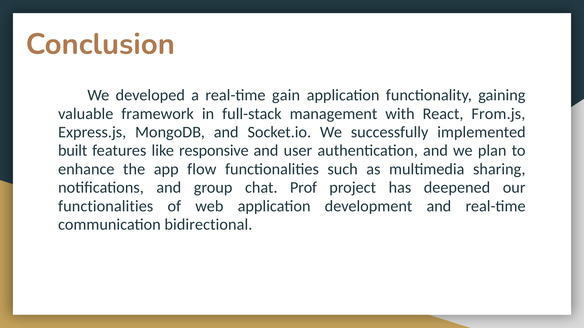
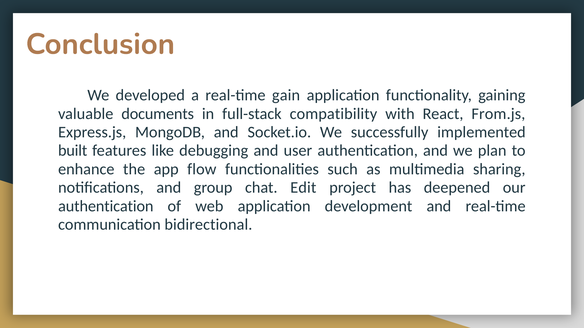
framework: framework -> documents (158, 114)
management: management -> compatibility (333, 114)
responsive: responsive -> debugging (214, 151)
Prof: Prof -> Edit (303, 188)
functionalities: functionalities -> authentication (106, 206)
